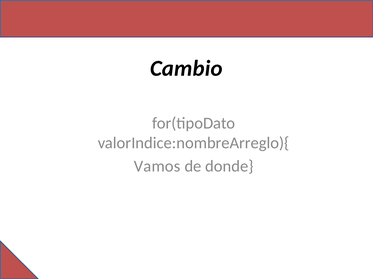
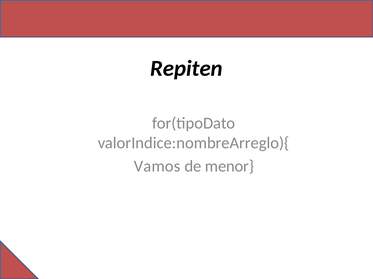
Cambio: Cambio -> Repiten (186, 69)
donde: donde -> menor (230, 167)
